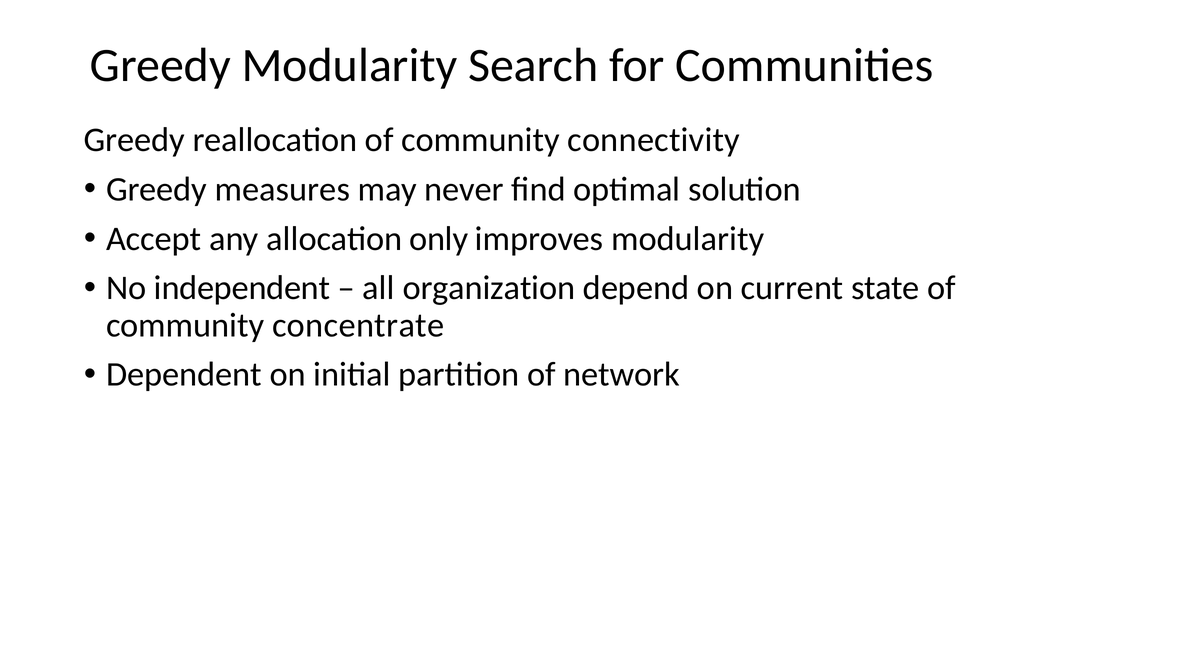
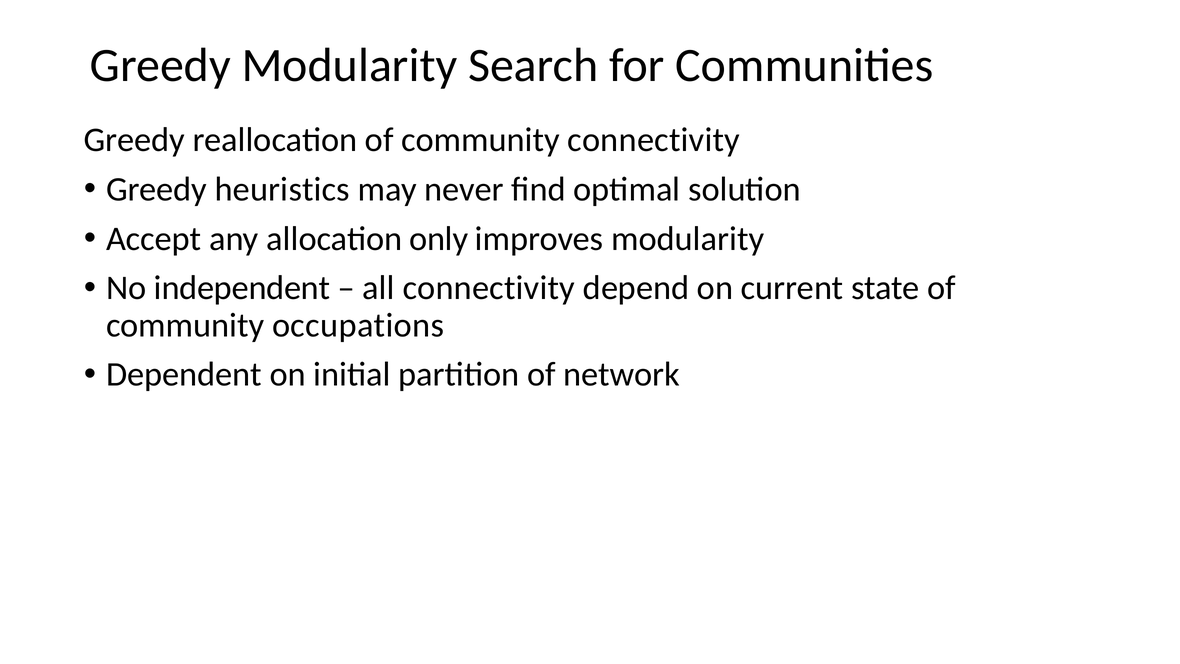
measures: measures -> heuristics (282, 189)
all organization: organization -> connectivity (489, 288)
concentrate: concentrate -> occupations (358, 325)
